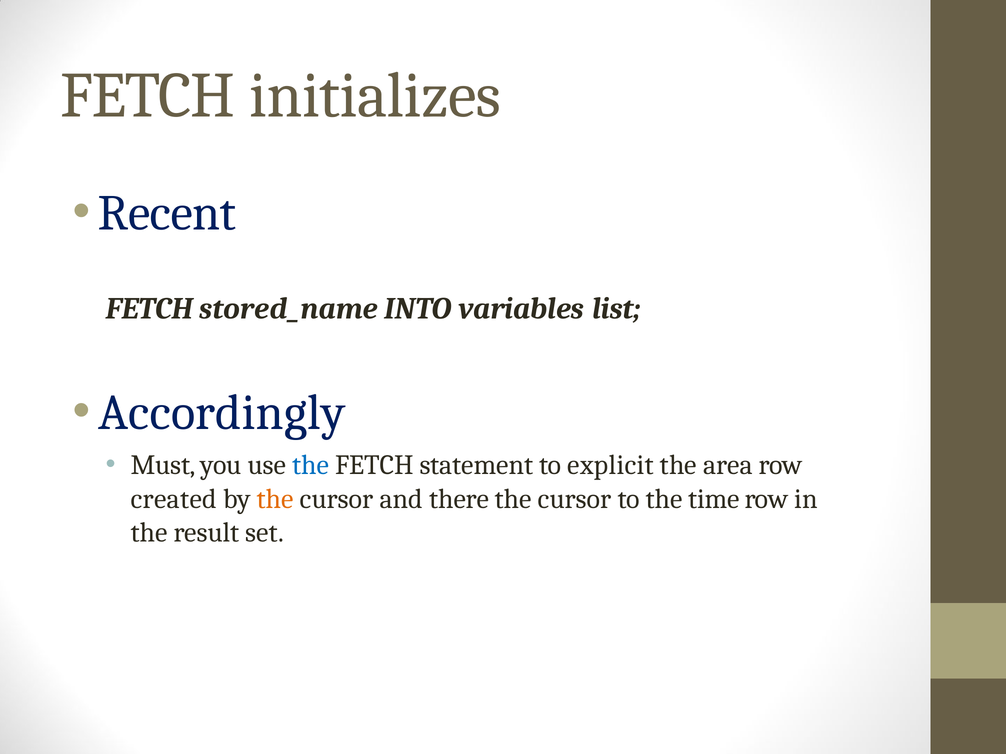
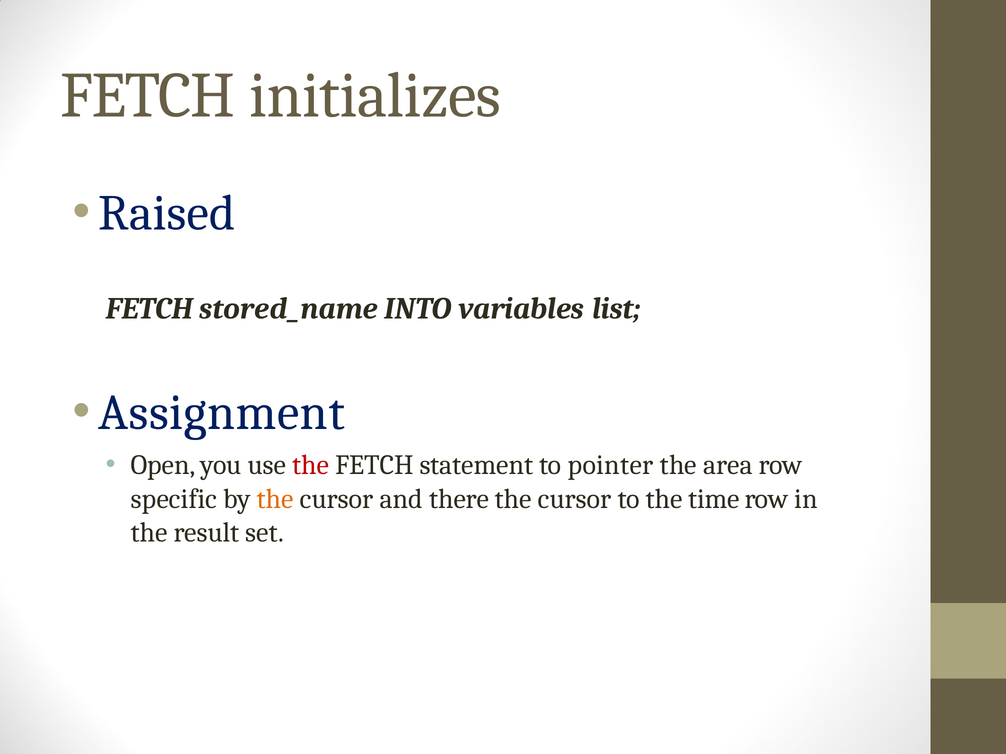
Recent: Recent -> Raised (167, 213)
Accordingly: Accordingly -> Assignment (222, 413)
Must: Must -> Open (163, 466)
the colour: blue -> red (311, 466)
explicit: explicit -> pointer (611, 466)
created: created -> specific (174, 499)
